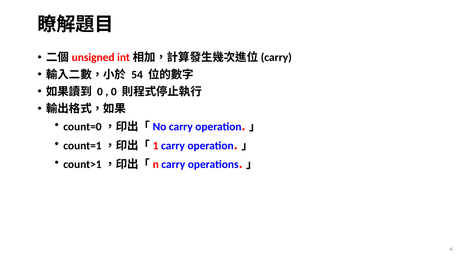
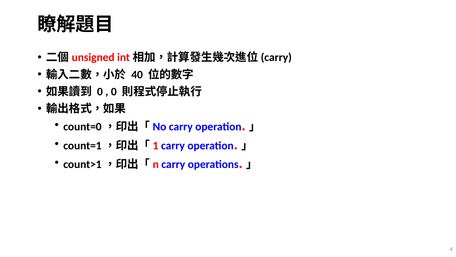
54: 54 -> 40 (137, 74)
